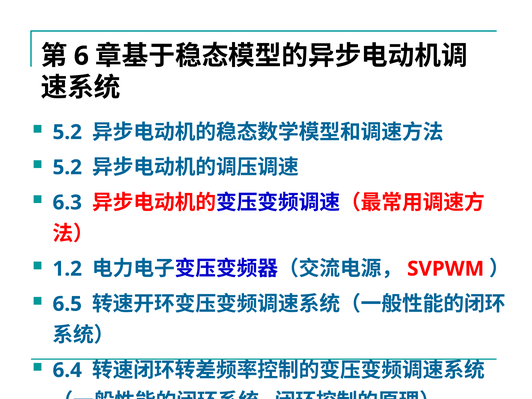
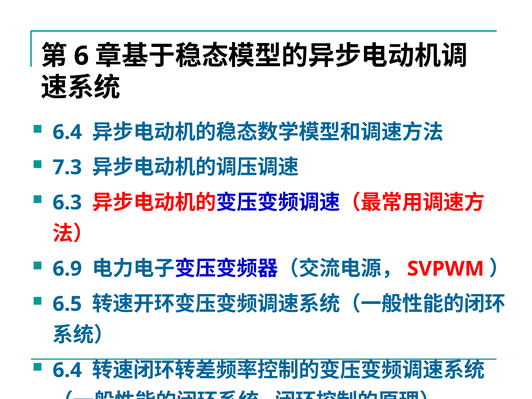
5.2: 5.2 -> 6.4 (67, 132)
5.2: 5.2 -> 7.3 (67, 167)
1.2: 1.2 -> 6.9 (67, 269)
